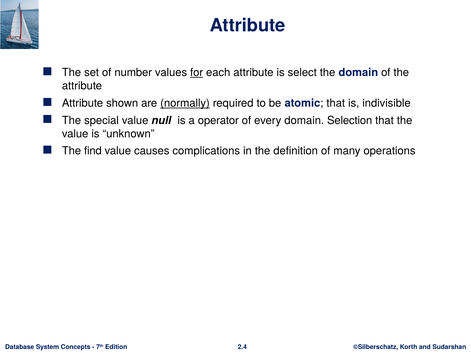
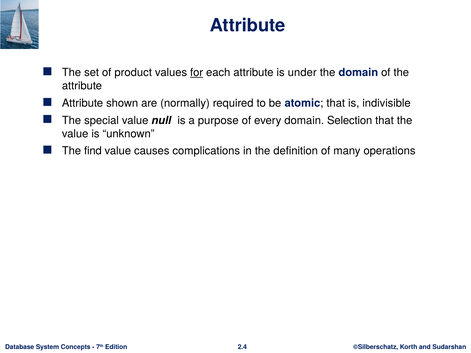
number: number -> product (133, 73)
select: select -> under (302, 73)
normally underline: present -> none (185, 103)
operator: operator -> purpose (218, 120)
